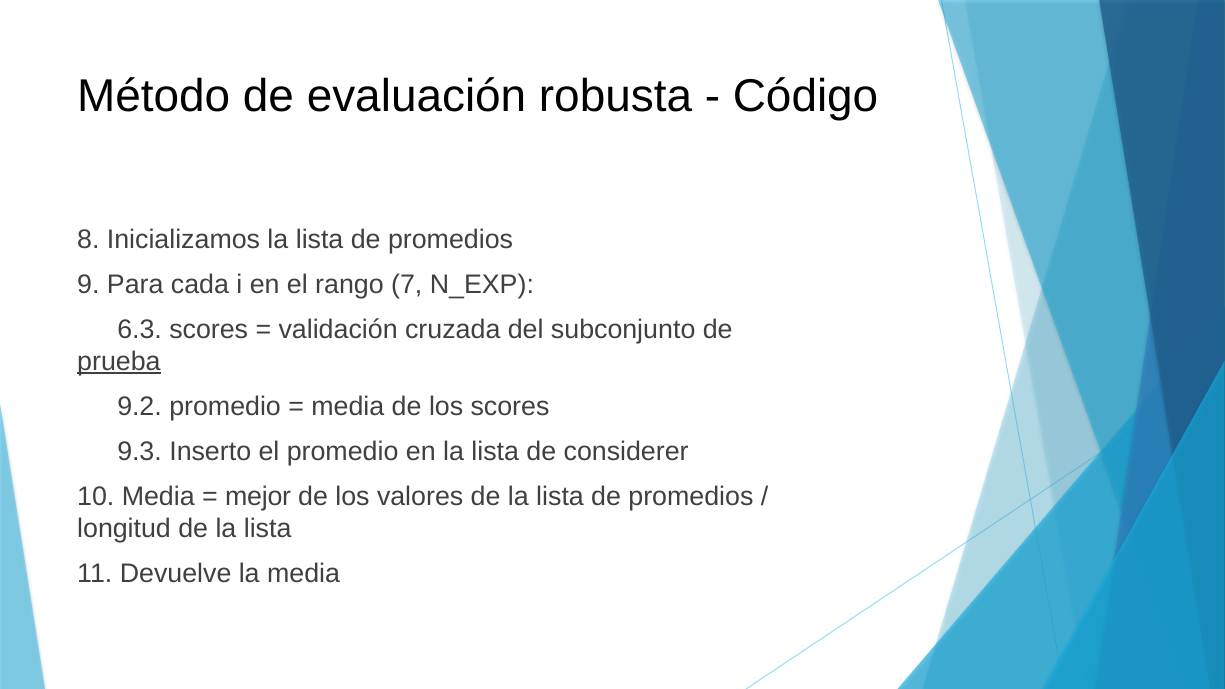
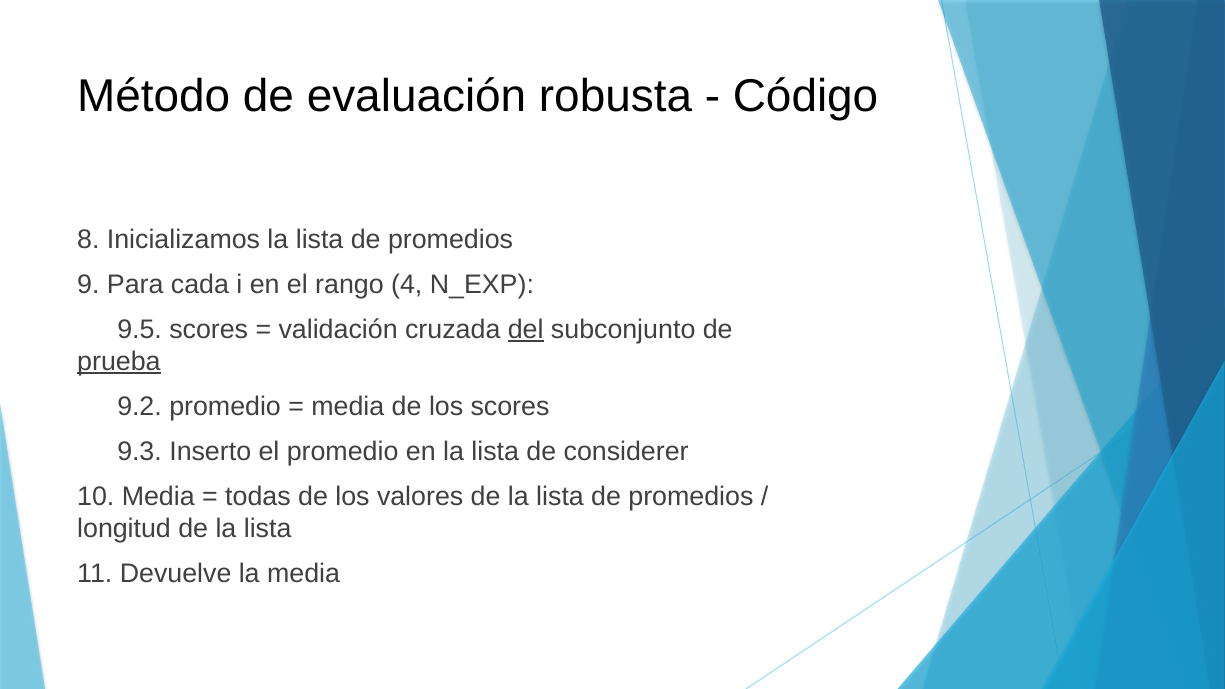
7: 7 -> 4 (407, 285)
6.3: 6.3 -> 9.5 (140, 329)
del underline: none -> present (526, 329)
mejor: mejor -> todas (258, 496)
